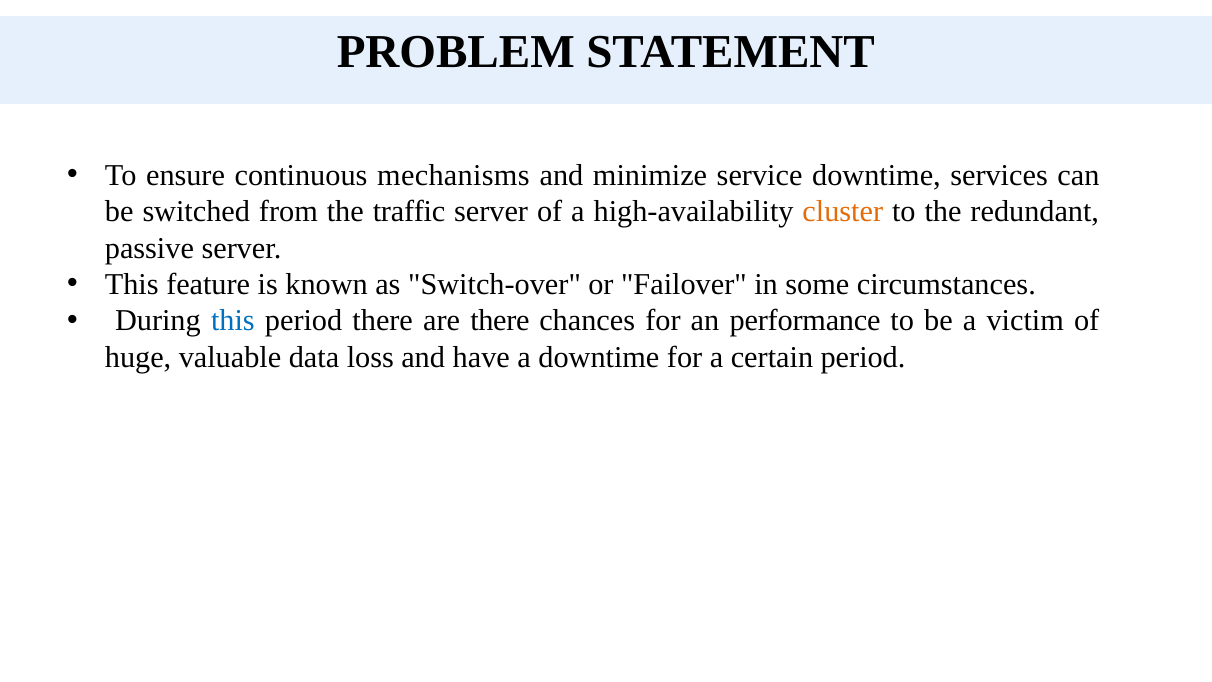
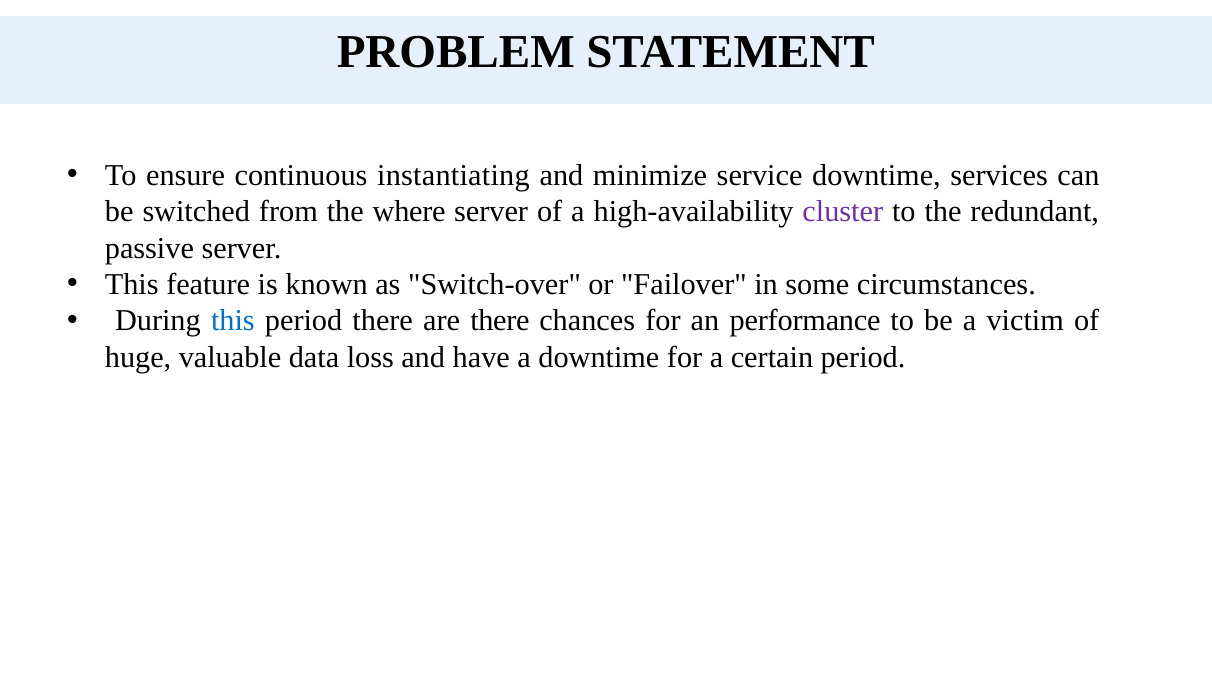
mechanisms: mechanisms -> instantiating (453, 175)
traffic: traffic -> where (409, 212)
cluster colour: orange -> purple (843, 212)
